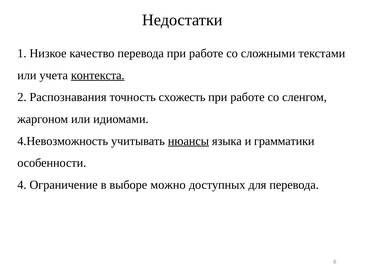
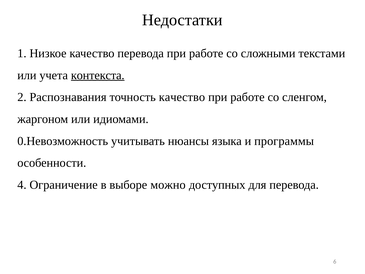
точность схожесть: схожесть -> качество (182, 97)
4.Невозможность: 4.Невозможность -> 0.Невозможность (63, 141)
нюансы underline: present -> none (188, 141)
грамматики: грамматики -> программы (284, 141)
